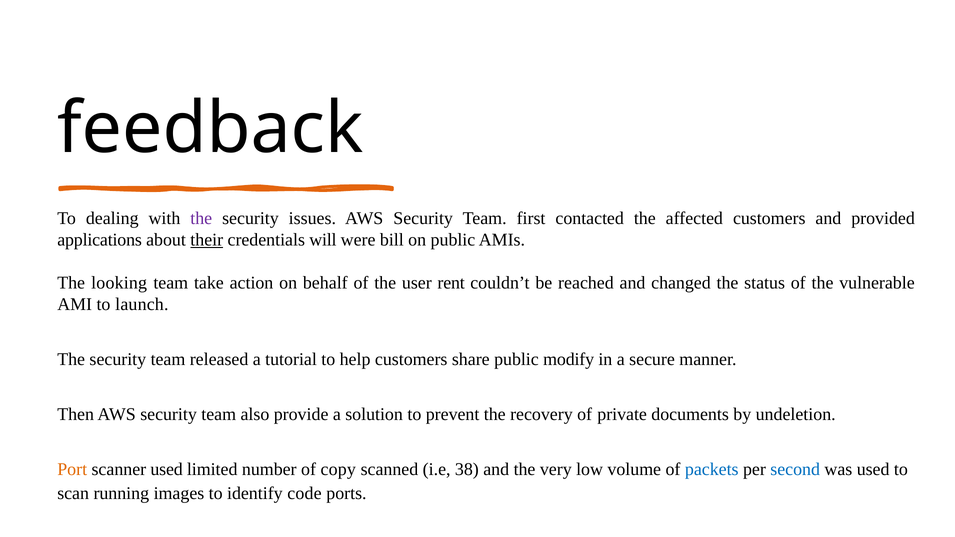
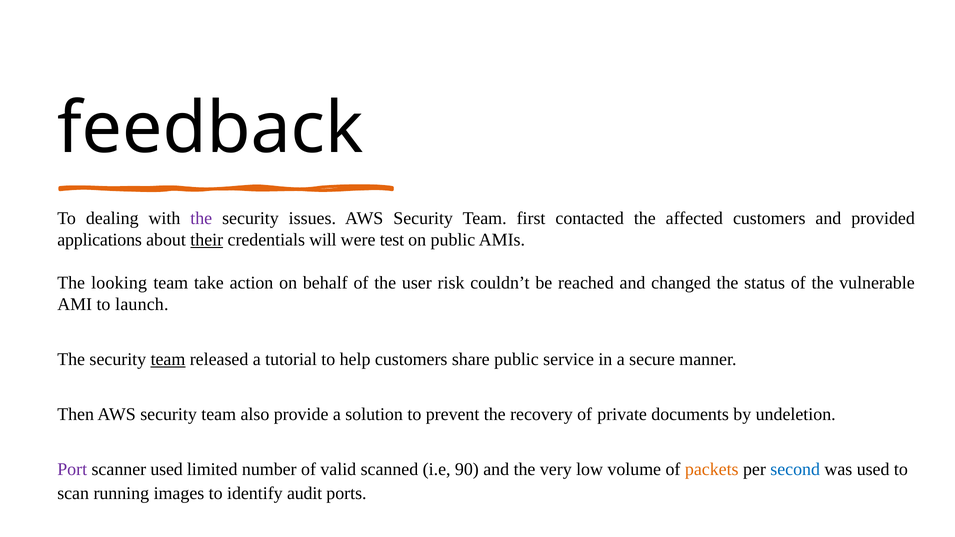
bill: bill -> test (392, 240)
rent: rent -> risk (451, 283)
team underline: none -> present (168, 359)
modify: modify -> service (569, 359)
Port colour: orange -> purple (72, 470)
copy: copy -> valid (338, 470)
38: 38 -> 90 (467, 470)
packets colour: blue -> orange (712, 470)
code: code -> audit (305, 493)
